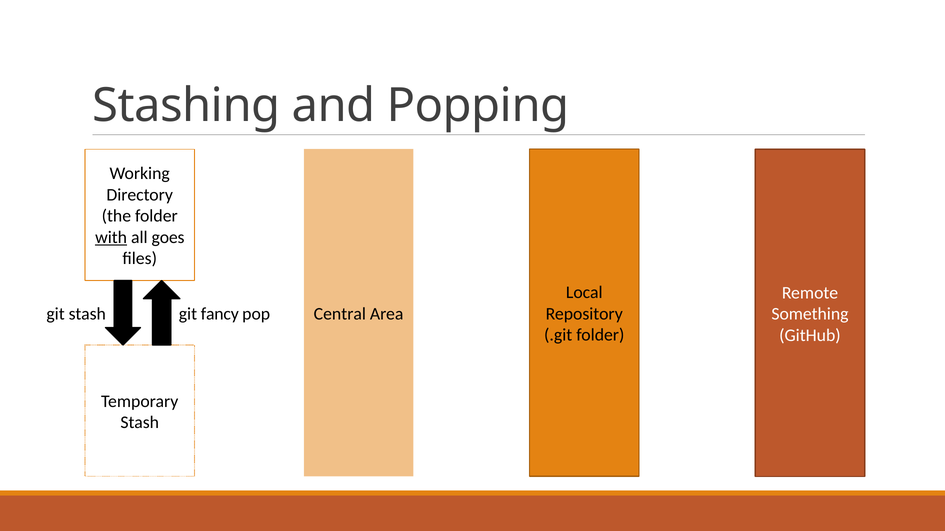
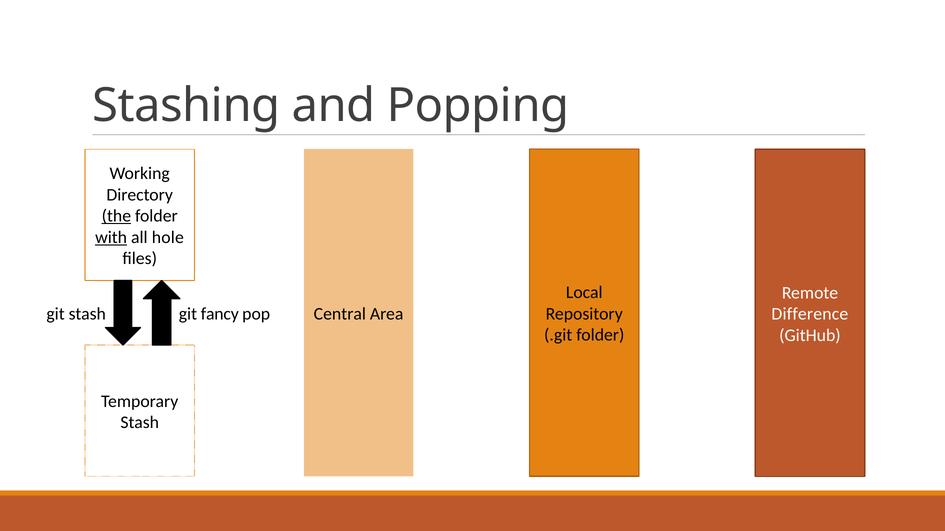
the underline: none -> present (116, 216)
goes: goes -> hole (168, 238)
Something: Something -> Difference (810, 314)
